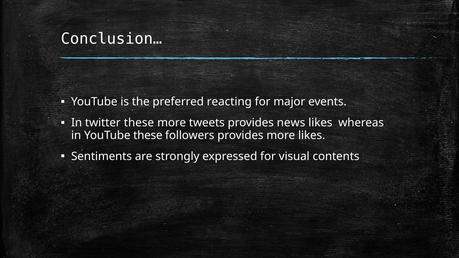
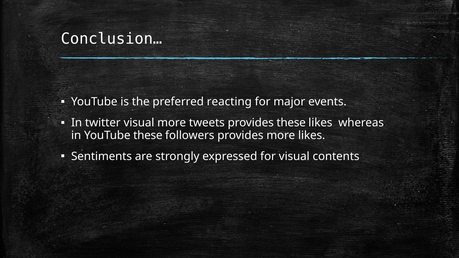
twitter these: these -> visual (139, 123)
provides news: news -> these (291, 123)
